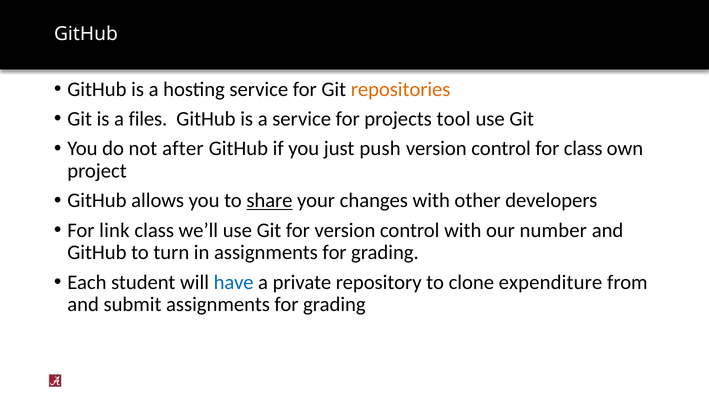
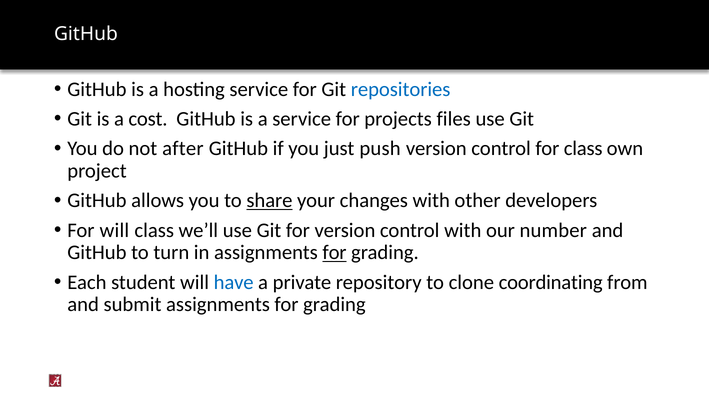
repositories colour: orange -> blue (401, 89)
files: files -> cost (148, 119)
tool: tool -> files (454, 119)
For link: link -> will (114, 230)
for underline: none -> present (335, 252)
expenditure: expenditure -> coordinating (551, 282)
